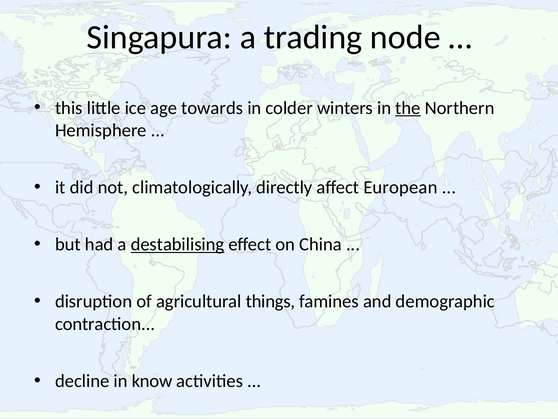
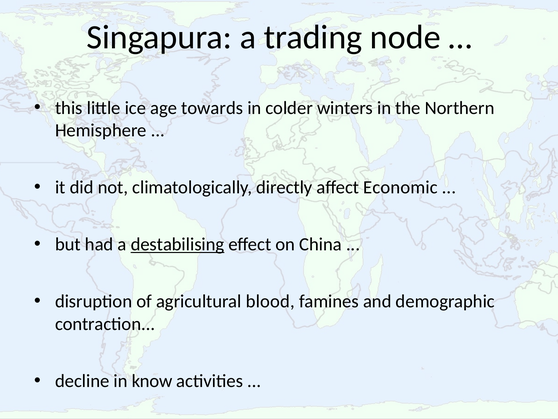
the underline: present -> none (408, 108)
European: European -> Economic (400, 187)
things: things -> blood (270, 301)
